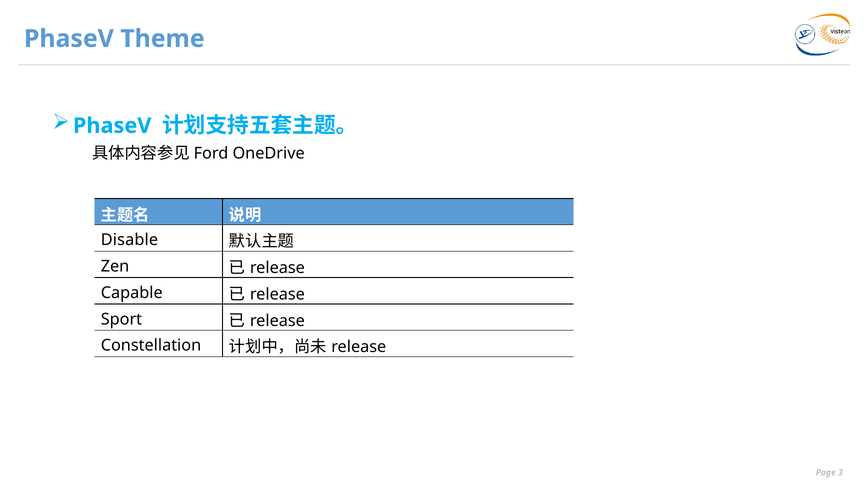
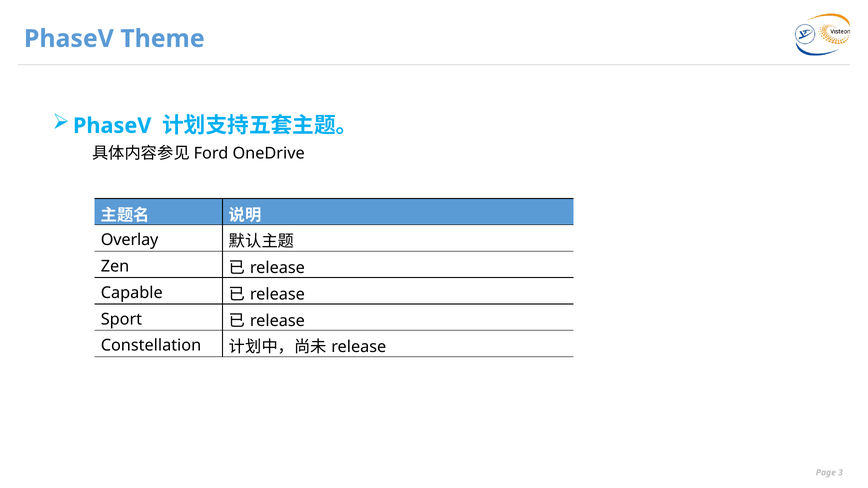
Disable: Disable -> Overlay (130, 240)
